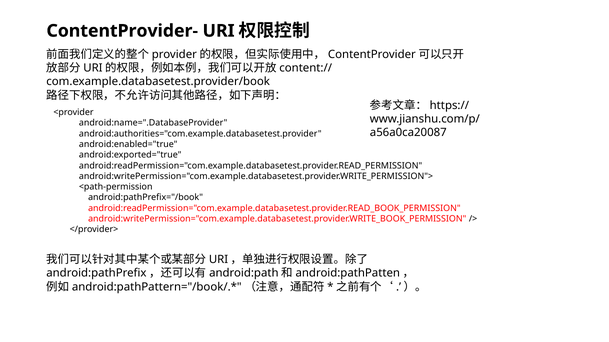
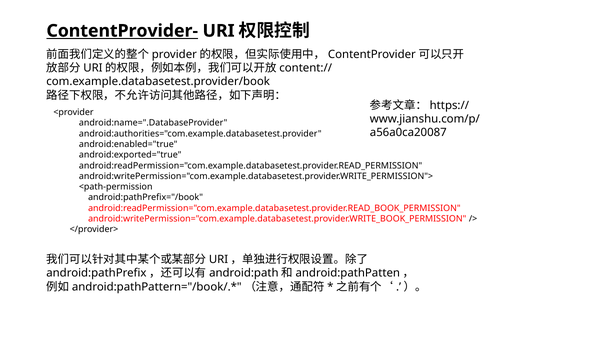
ContentProvider- underline: none -> present (122, 31)
